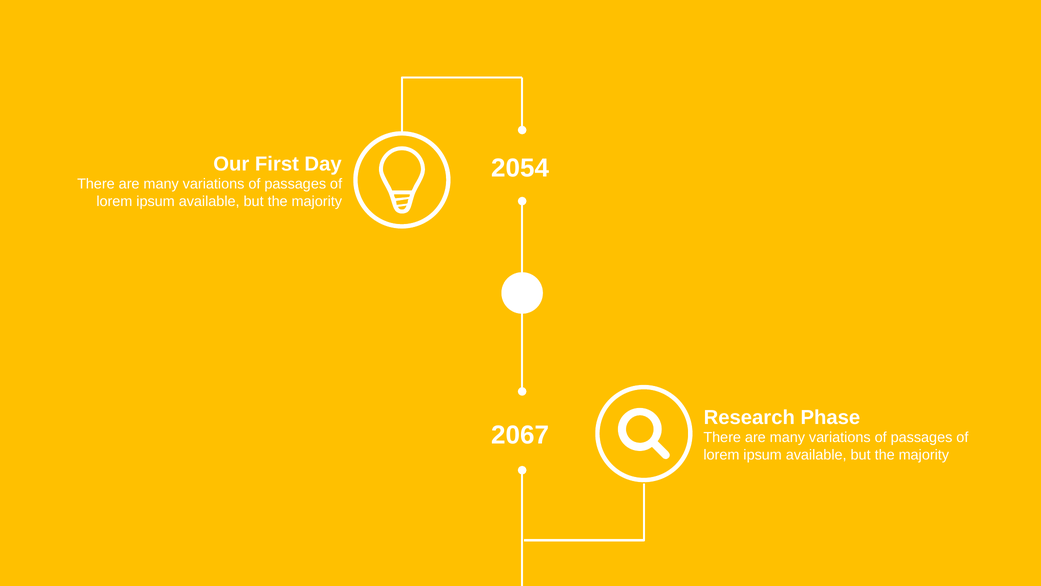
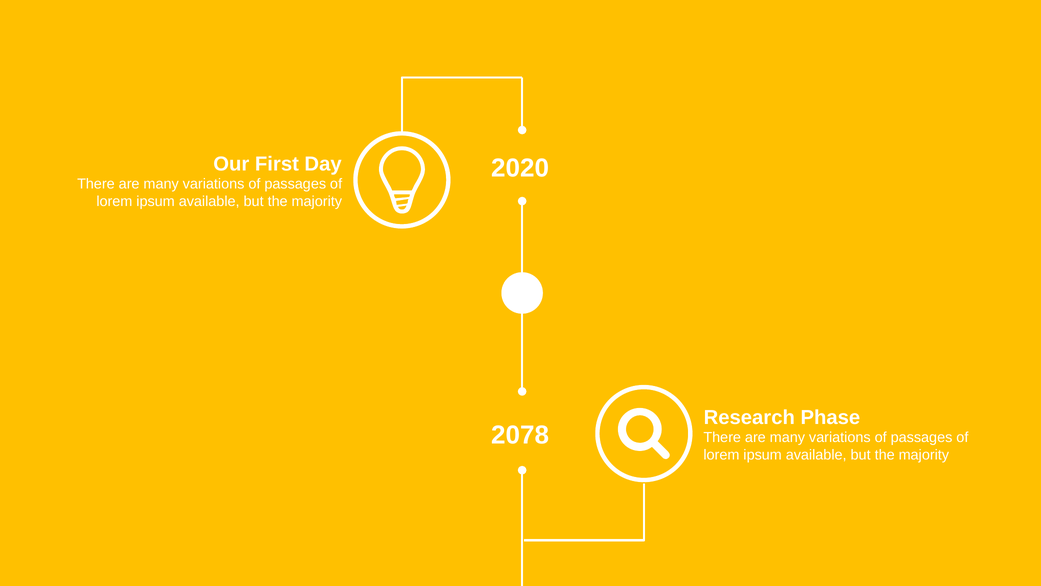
2054: 2054 -> 2020 (520, 168)
2067: 2067 -> 2078 (520, 435)
